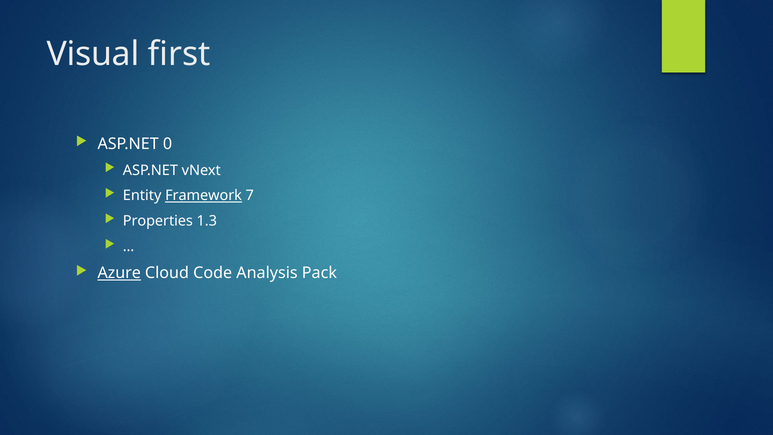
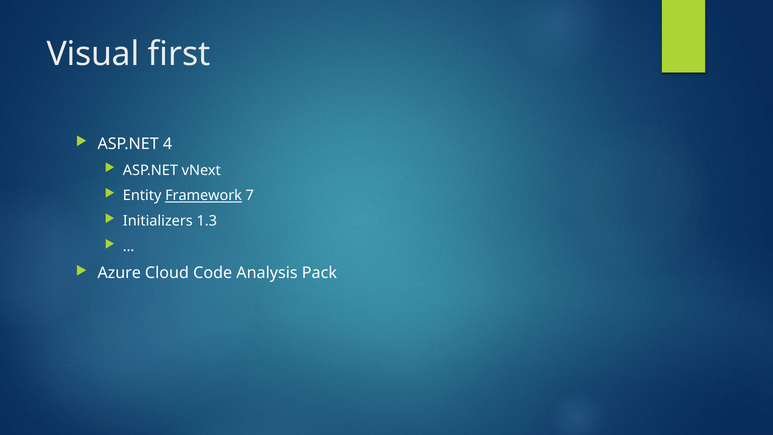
0: 0 -> 4 (168, 144)
Properties: Properties -> Initializers (158, 221)
Azure underline: present -> none (119, 273)
